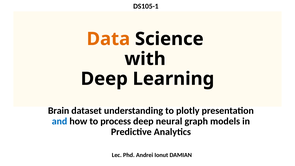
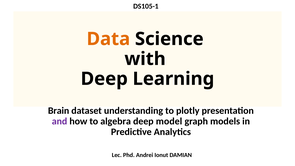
and colour: blue -> purple (59, 121)
process: process -> algebra (116, 121)
neural: neural -> model (169, 121)
